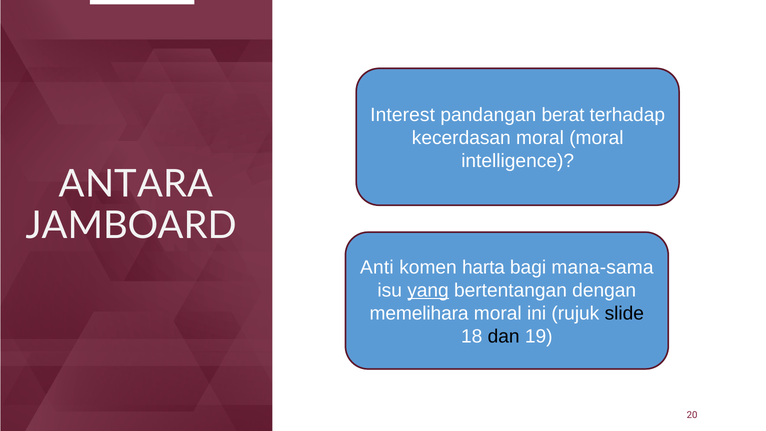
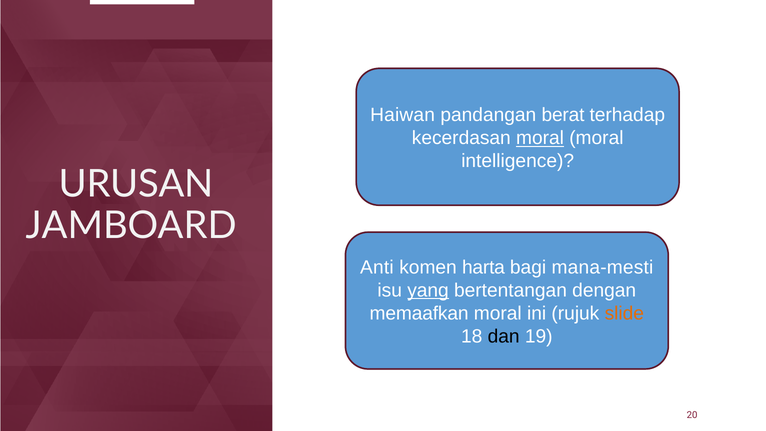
Interest: Interest -> Haiwan (403, 115)
moral underline: none -> present (540, 138)
ANTARA: ANTARA -> URUSAN (136, 184)
mana-sama: mana-sama -> mana-mesti (602, 267)
memelihara: memelihara -> memaafkan (419, 313)
slide colour: black -> orange (624, 313)
